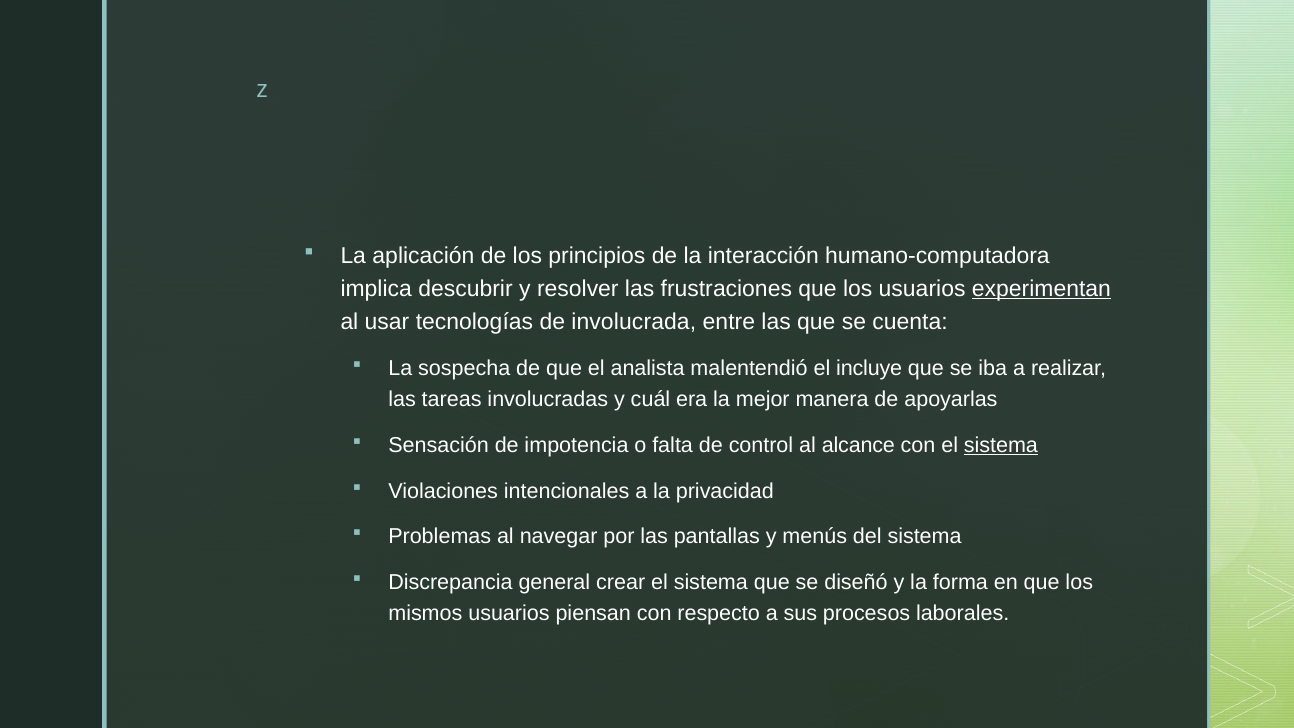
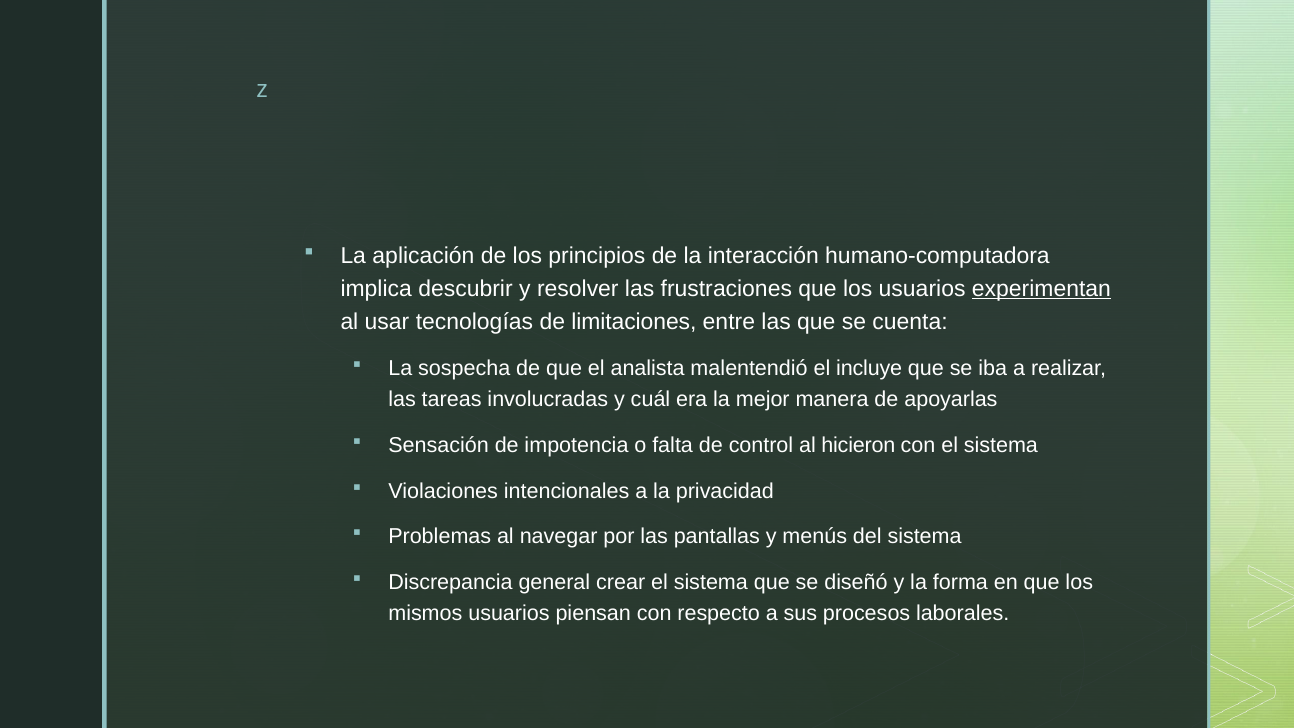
involucrada: involucrada -> limitaciones (634, 322)
alcance: alcance -> hicieron (858, 445)
sistema underline: present -> none (1001, 445)
